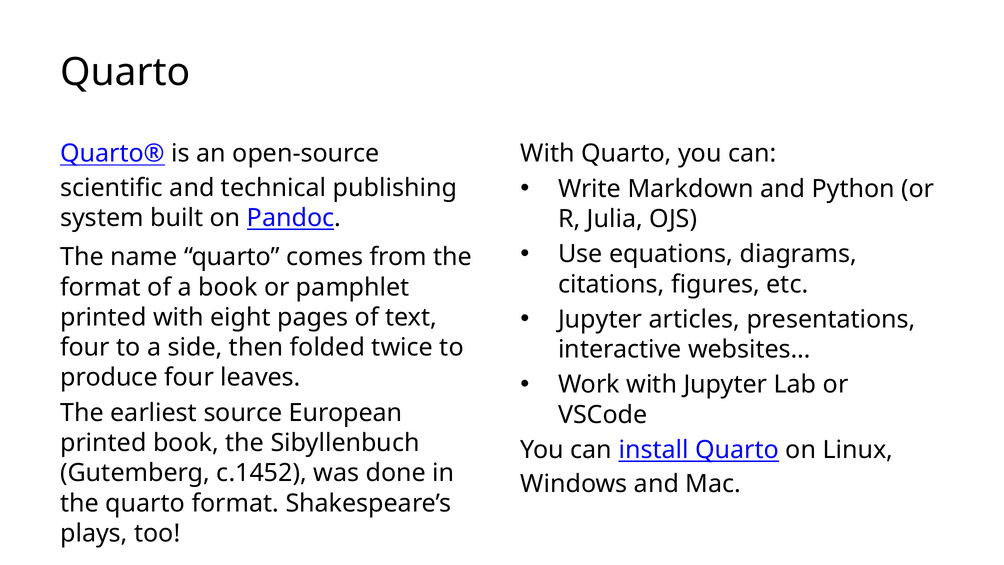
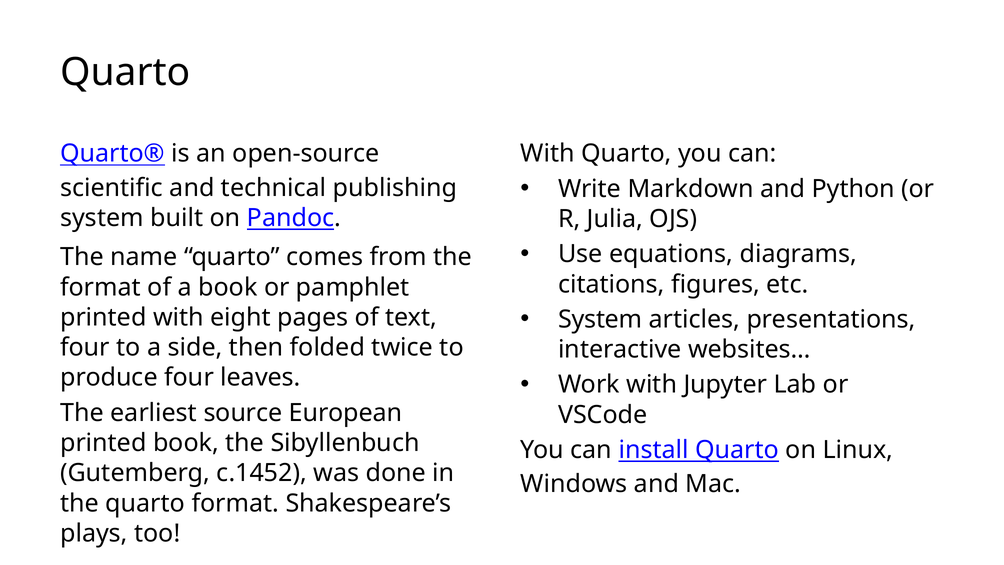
Jupyter: Jupyter -> System (600, 319)
